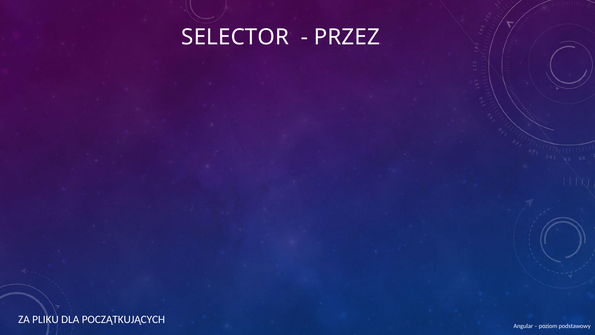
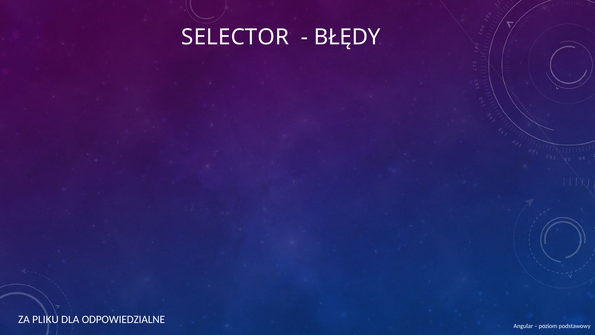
PRZEZ: PRZEZ -> BŁĘDY (347, 37)
POCZĄTKUJĄCYCH: POCZĄTKUJĄCYCH -> ODPOWIEDZIALNE (123, 319)
